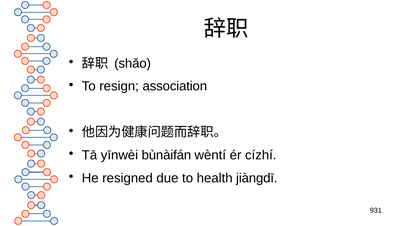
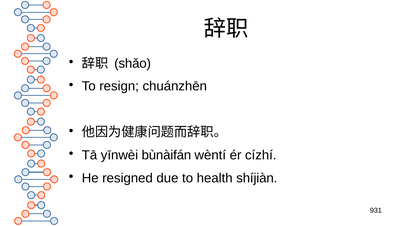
association: association -> chuánzhēn (175, 86)
jiàngdī: jiàngdī -> shíjiàn (257, 178)
